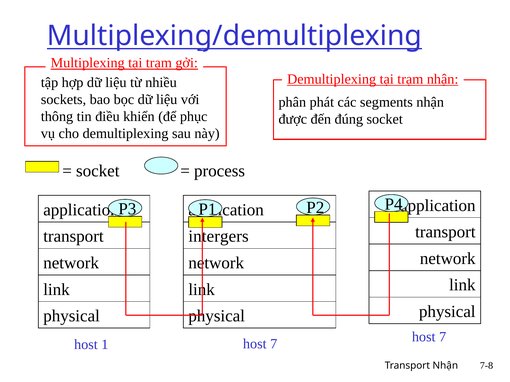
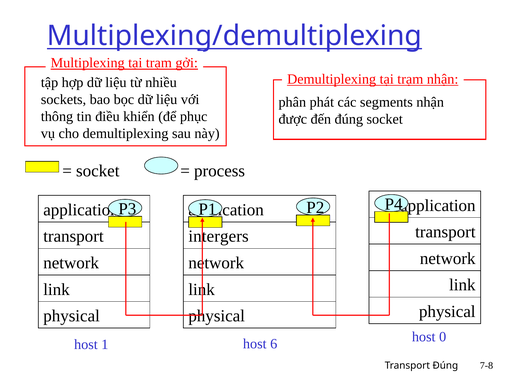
1 host 7: 7 -> 6 (274, 344)
7: 7 -> 0 (443, 337)
Transport Nhận: Nhận -> Đúng (445, 366)
